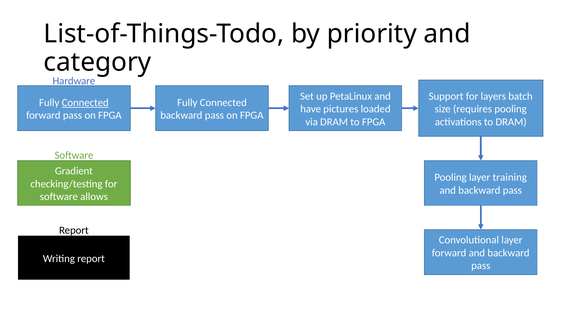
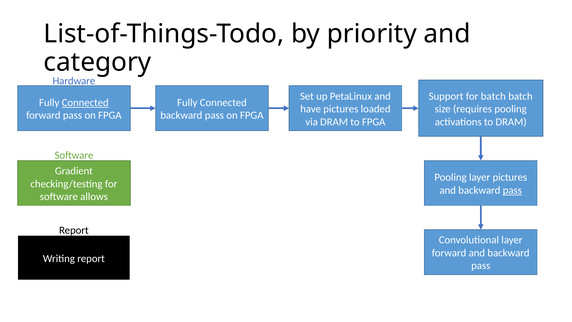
for layers: layers -> batch (493, 96)
layer training: training -> pictures (510, 177)
pass underline: none -> present (512, 190)
